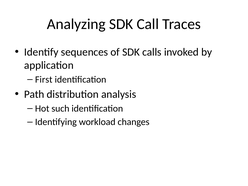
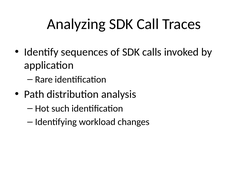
First: First -> Rare (44, 79)
